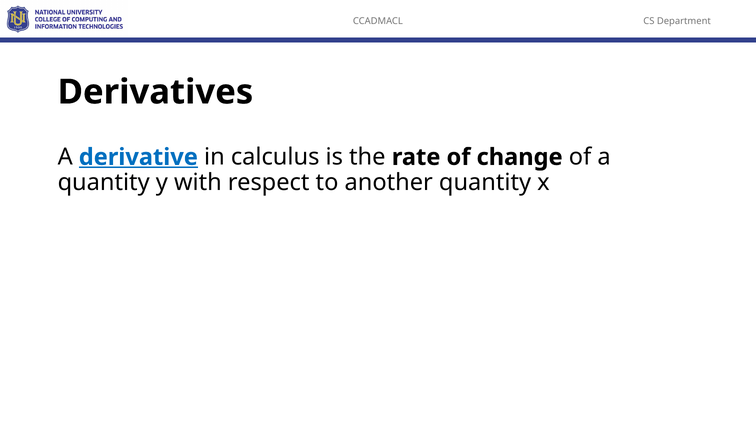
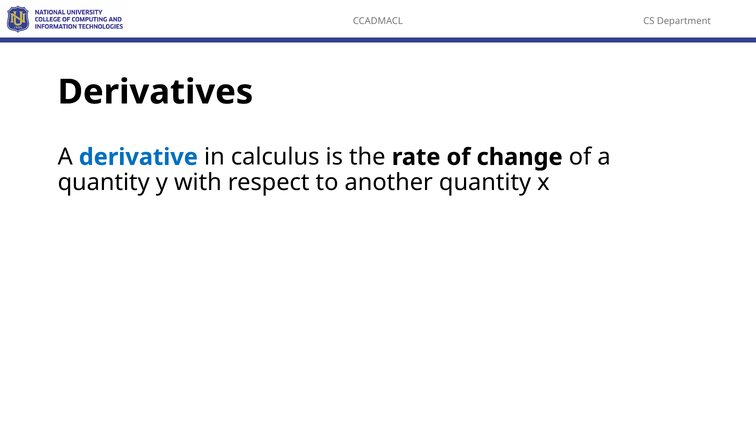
derivative underline: present -> none (138, 157)
